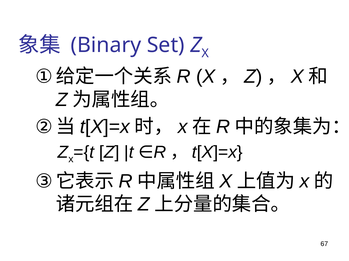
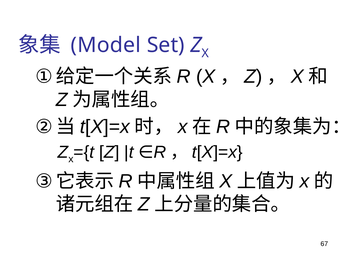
Binary: Binary -> Model (106, 45)
